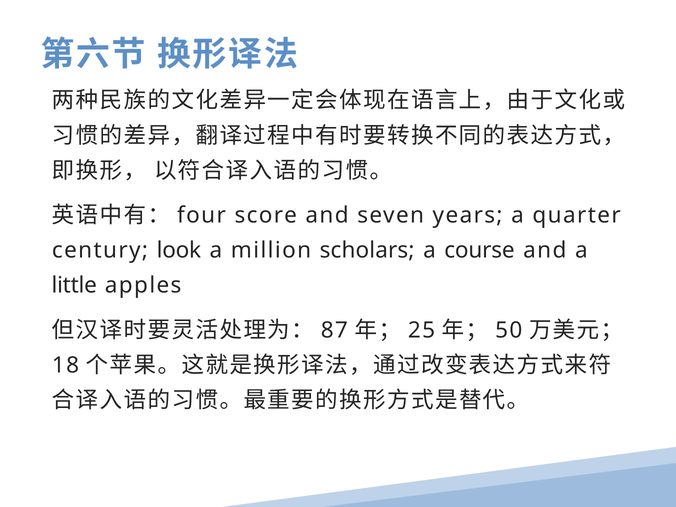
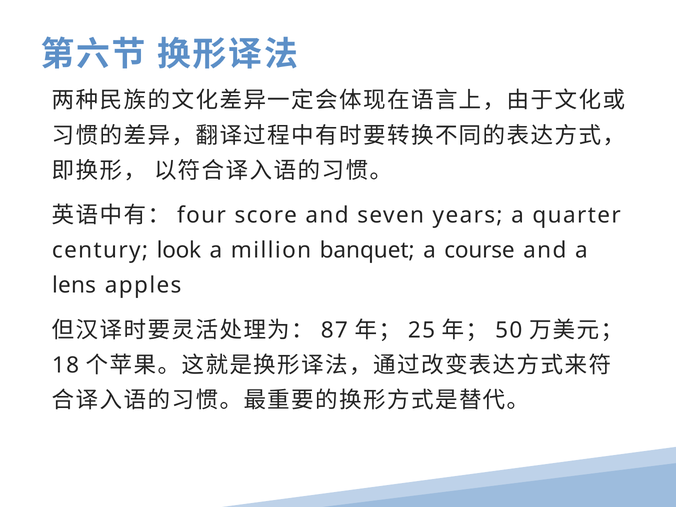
scholars: scholars -> banquet (367, 250)
little: little -> lens (74, 286)
